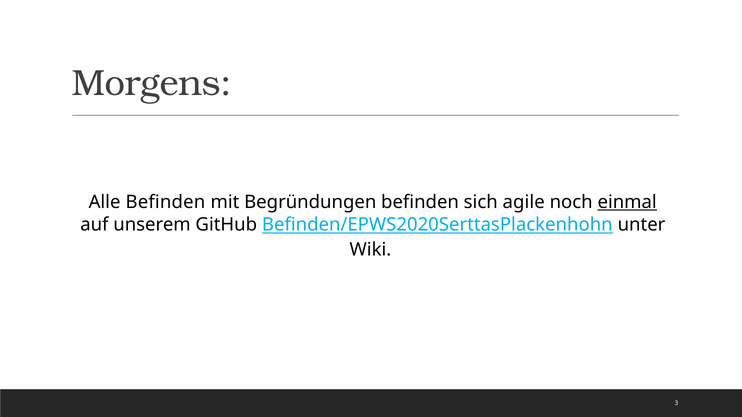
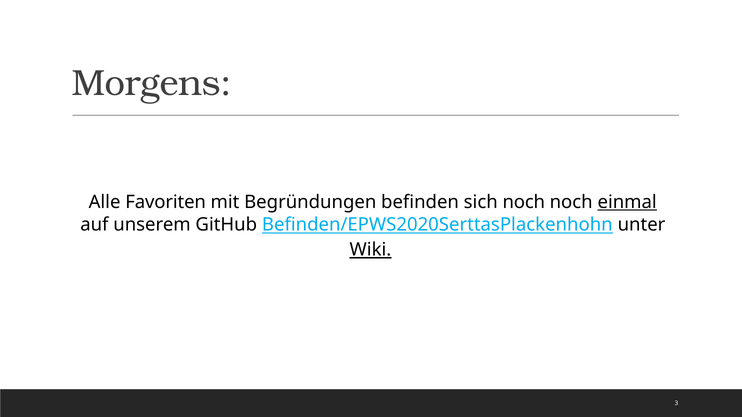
Alle Befinden: Befinden -> Favoriten (166, 202)
sich agile: agile -> noch (524, 202)
Wiki underline: none -> present (370, 250)
